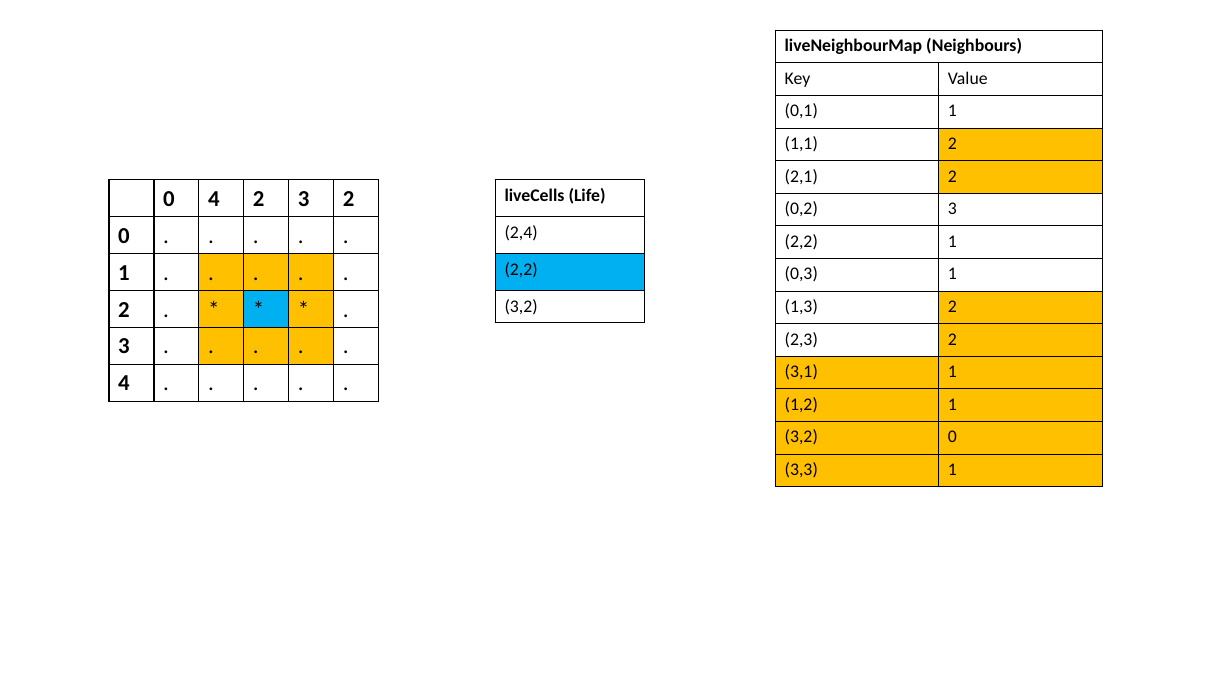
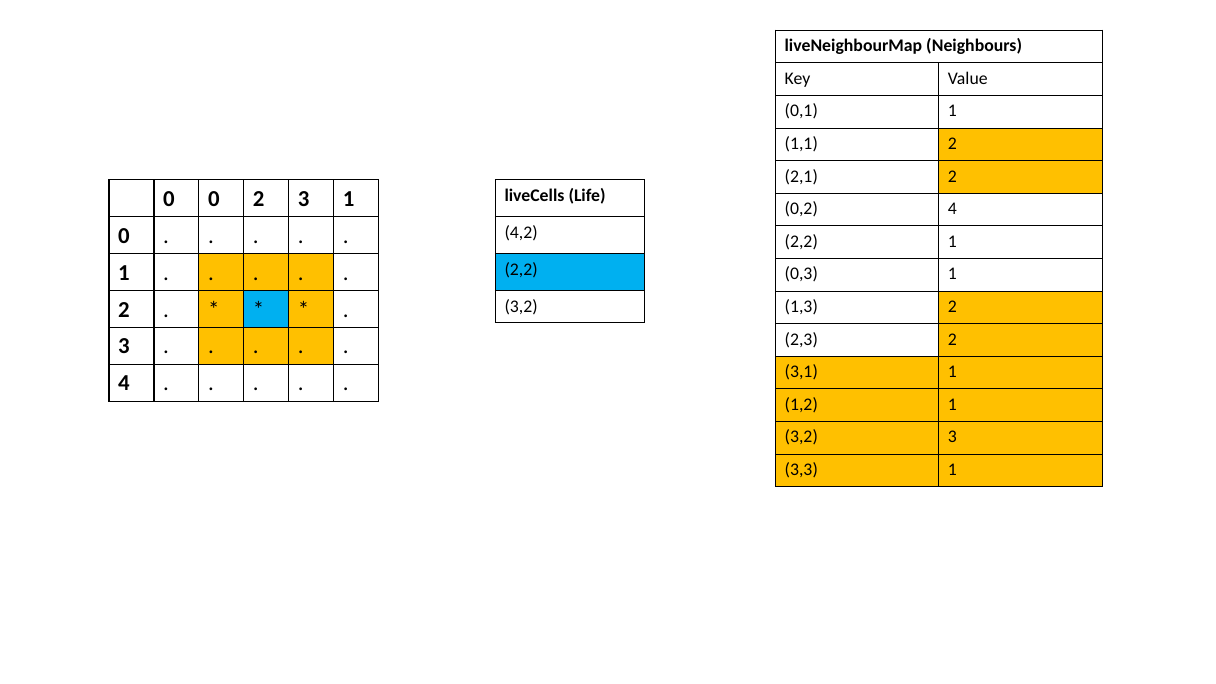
0 4: 4 -> 0 (214, 199)
3 2: 2 -> 1 (349, 199)
0,2 3: 3 -> 4 (952, 209)
2,4: 2,4 -> 4,2 (521, 232)
3,2 0: 0 -> 3 (952, 437)
